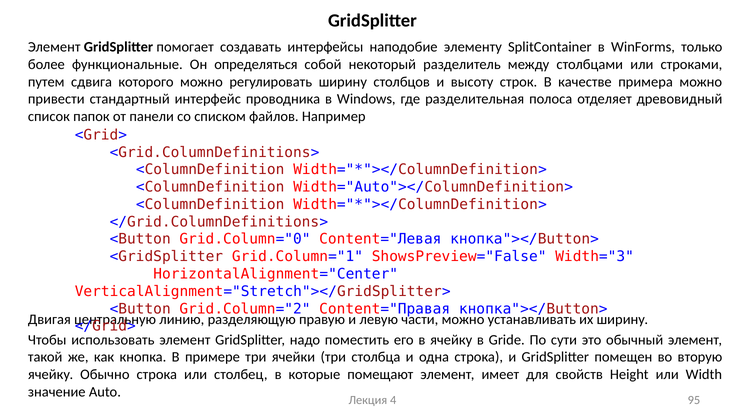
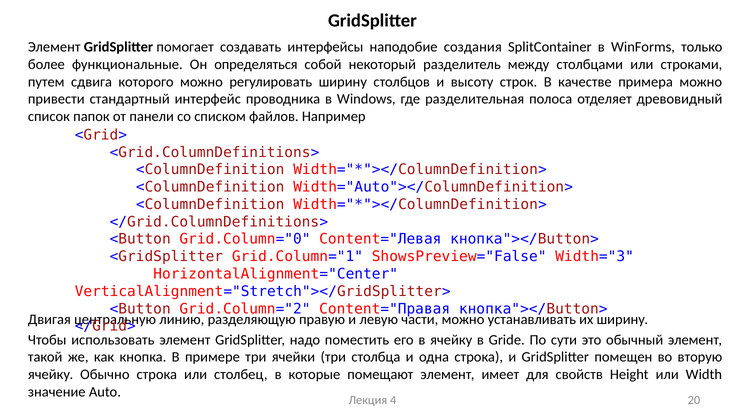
элементу: элементу -> создания (473, 47)
95: 95 -> 20 (694, 400)
